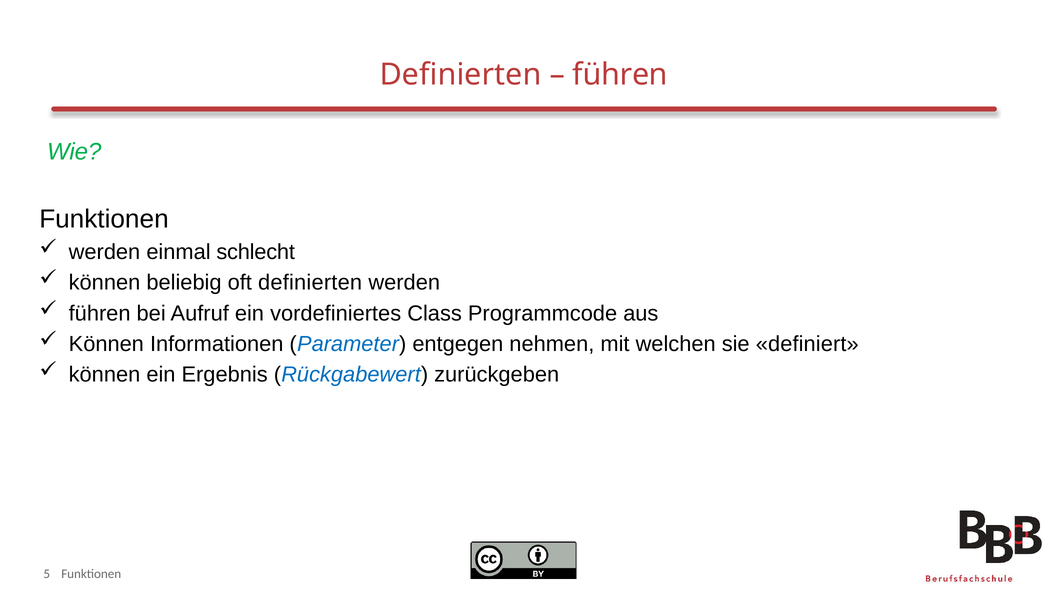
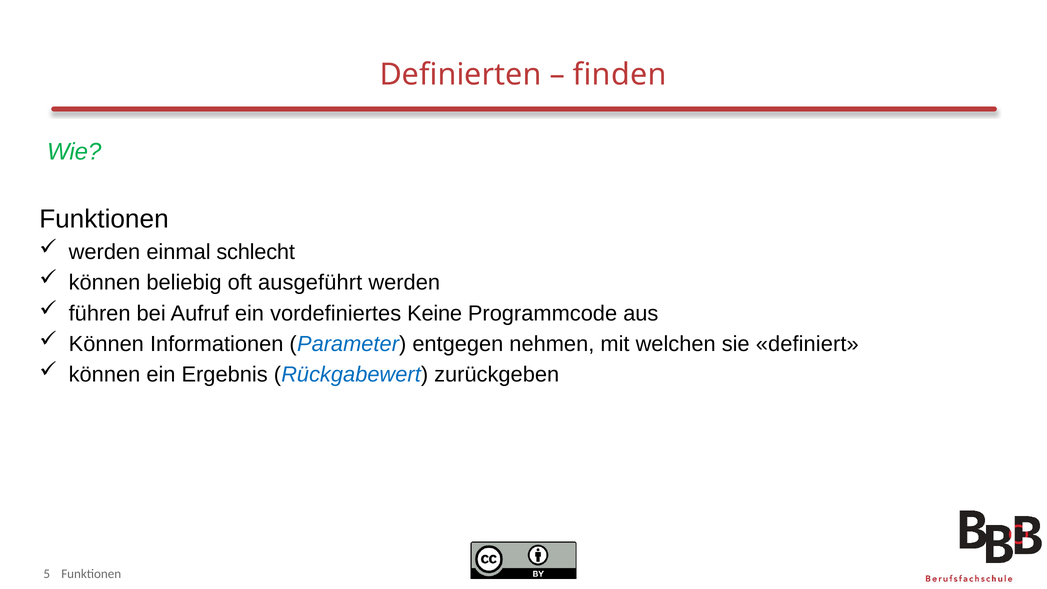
führen: führen -> finden (620, 75)
oft definierten: definierten -> ausgeführt (310, 283)
Class: Class -> Keine (435, 313)
